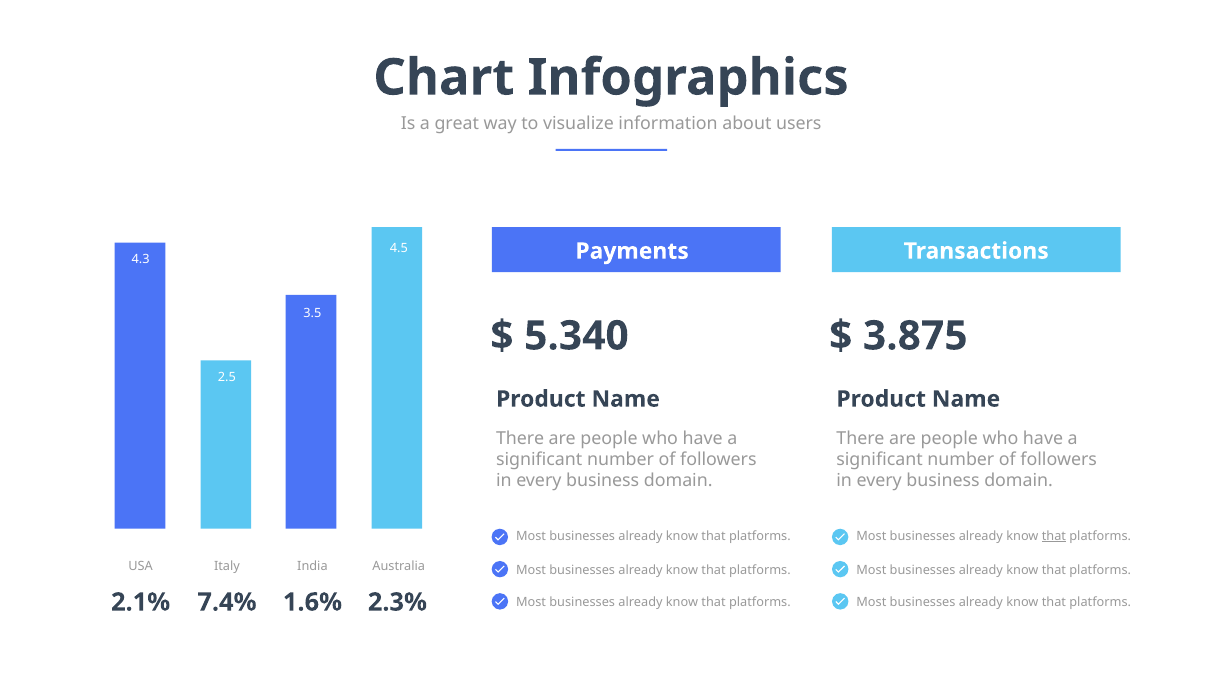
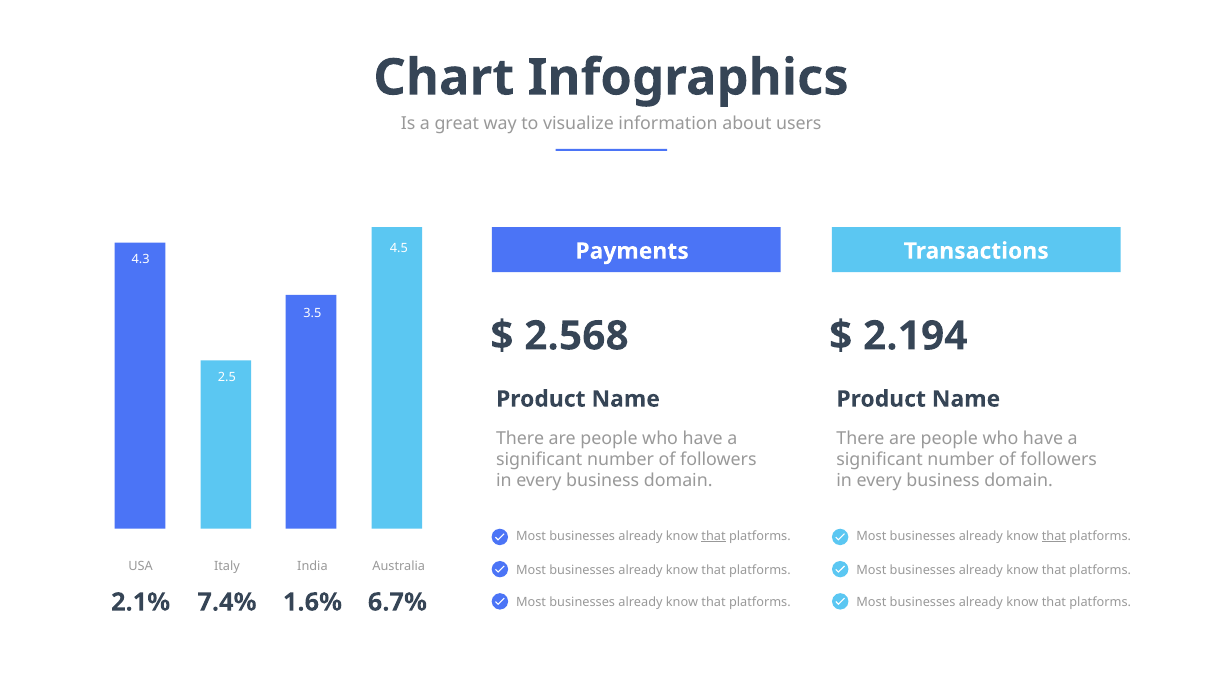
5.340: 5.340 -> 2.568 (576, 336)
3.875: 3.875 -> 2.194 (915, 336)
that underline: none -> present (714, 536)
2.3%: 2.3% -> 6.7% (397, 602)
